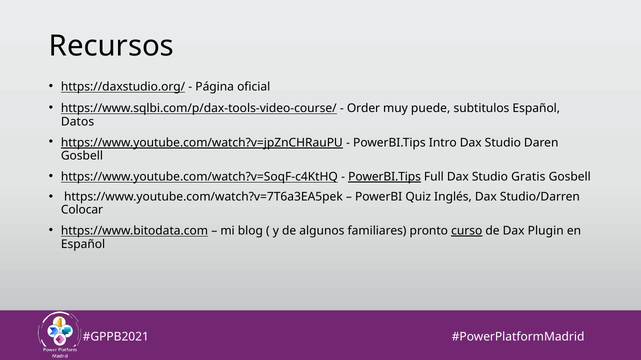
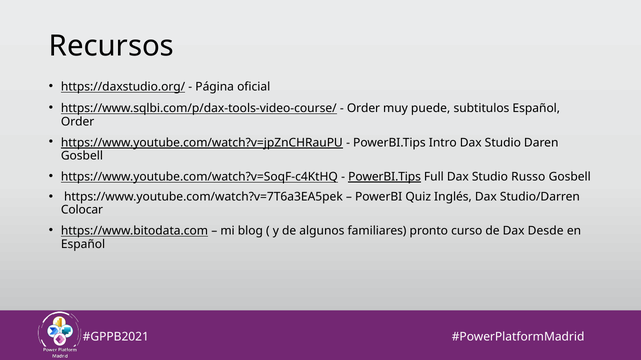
Datos: Datos -> Order (78, 122)
Gratis: Gratis -> Russo (528, 177)
curso underline: present -> none (467, 231)
Plugin: Plugin -> Desde (546, 231)
